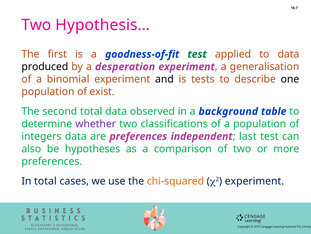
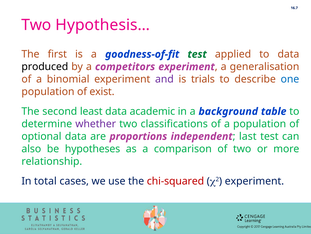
desperation: desperation -> competitors (125, 67)
and colour: black -> purple (164, 79)
tests: tests -> trials (203, 79)
one colour: black -> blue (290, 79)
second total: total -> least (91, 111)
observed: observed -> academic (152, 111)
integers: integers -> optional (41, 136)
are preferences: preferences -> proportions (138, 136)
preferences: preferences -> relationship (52, 161)
chi-squared colour: orange -> red (175, 181)
